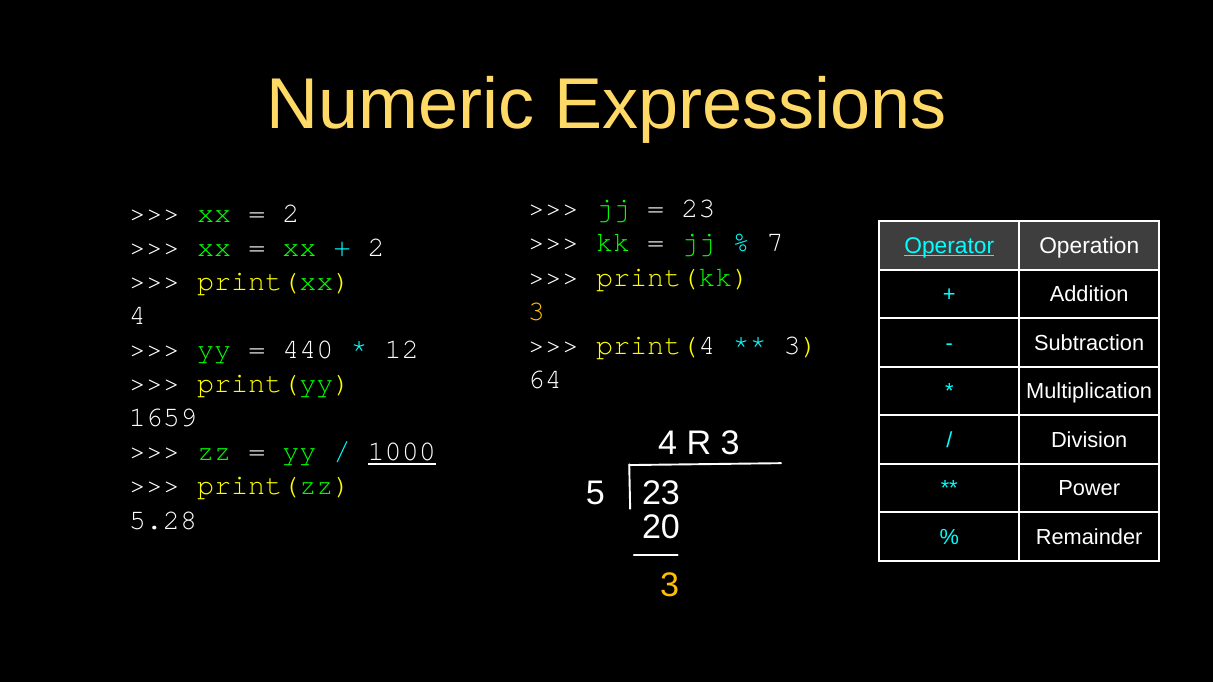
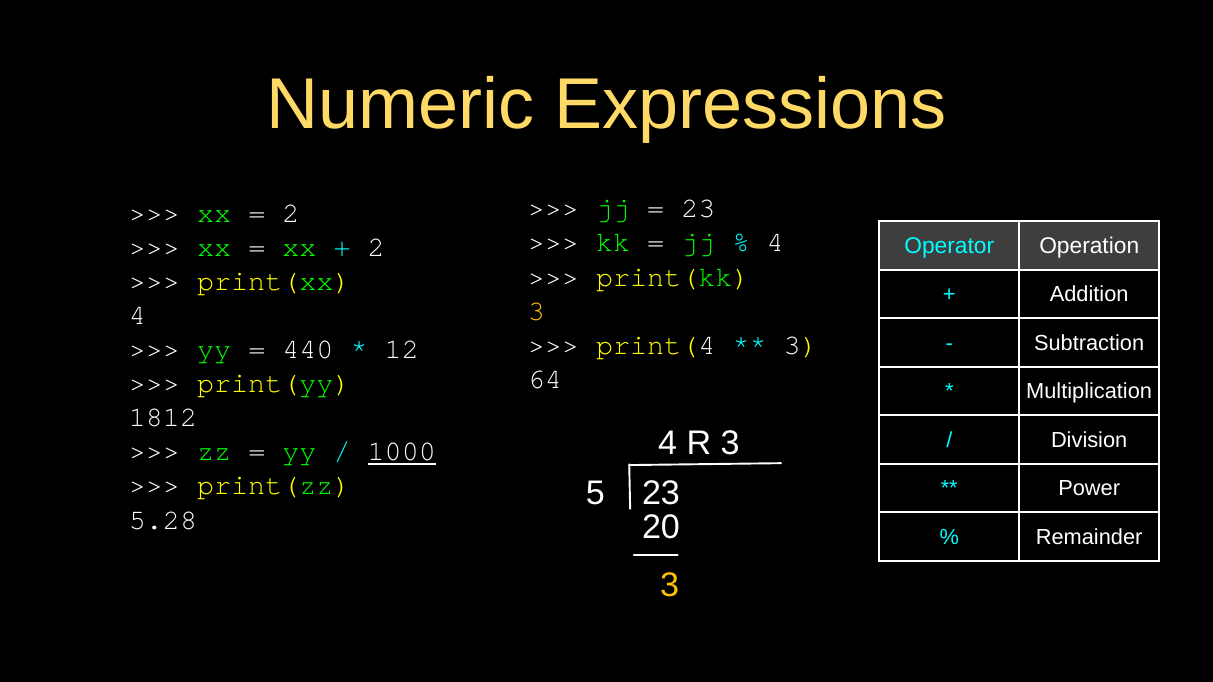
7: 7 -> 4 (775, 243)
Operator underline: present -> none (949, 246)
1659: 1659 -> 1812 (163, 418)
